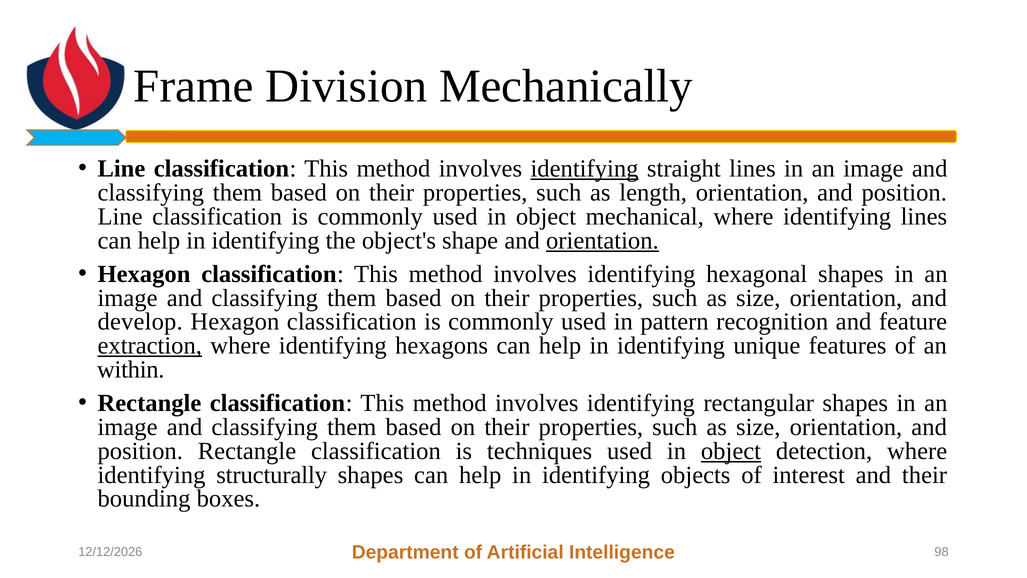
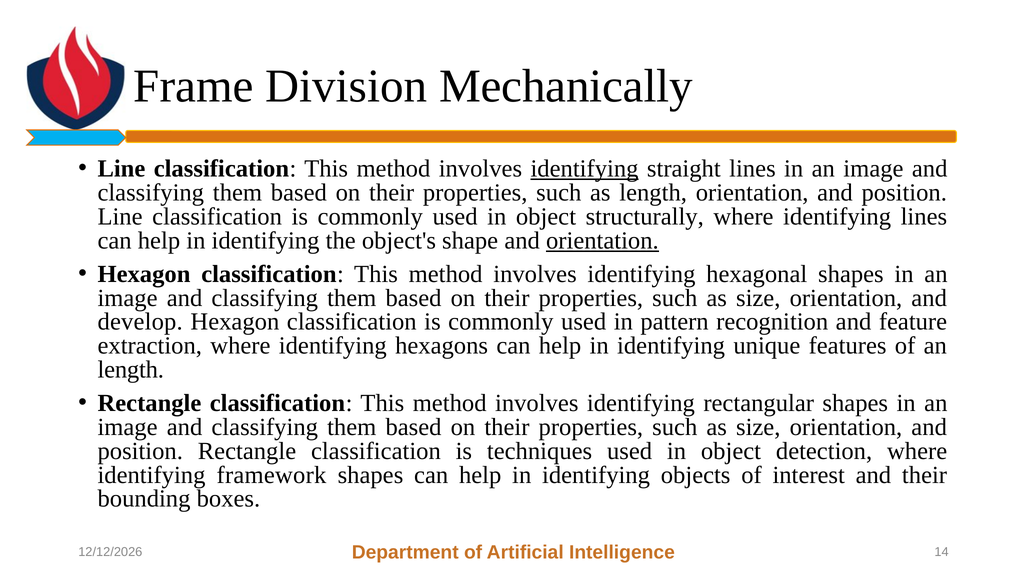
mechanical: mechanical -> structurally (645, 216)
extraction underline: present -> none (150, 346)
within: within -> length (131, 369)
object underline: present -> none (731, 451)
structurally: structurally -> framework (271, 475)
98: 98 -> 14 (942, 552)
